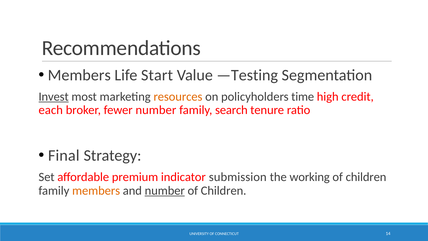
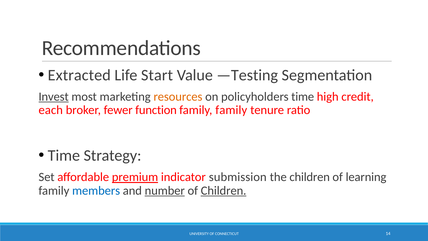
Members: Members -> Extracted (79, 75)
fewer number: number -> function (156, 110)
family search: search -> family (231, 110)
Final: Final -> Time (64, 155)
premium underline: none -> present (135, 177)
the working: working -> children (310, 177)
children: children -> learning (366, 177)
members colour: orange -> blue (96, 190)
Children underline: none -> present (224, 190)
